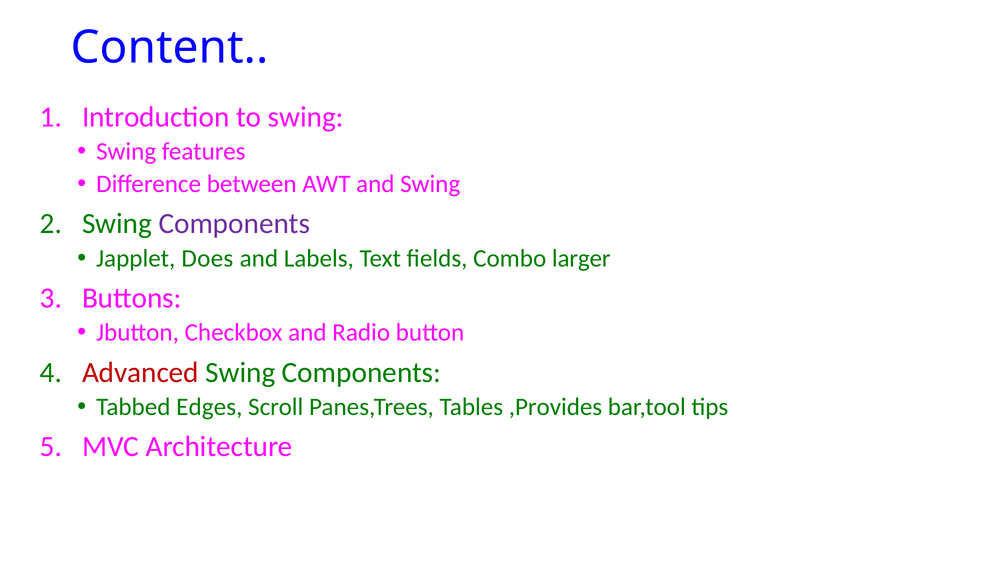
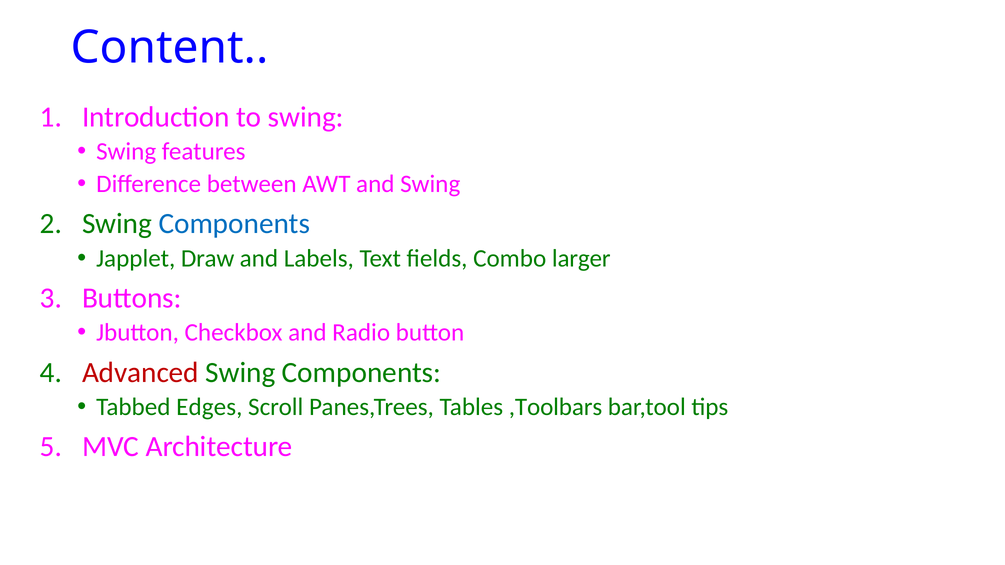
Components colour: purple -> blue (234, 224)
Does: Does -> Draw (208, 258)
,Provides: ,Provides -> ,Toolbars (556, 407)
